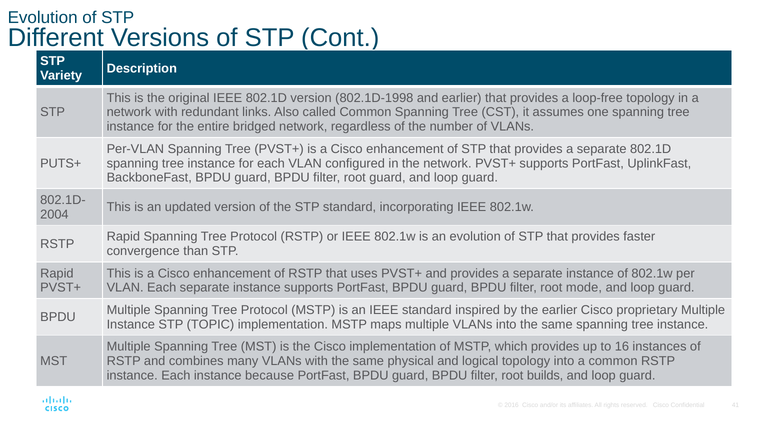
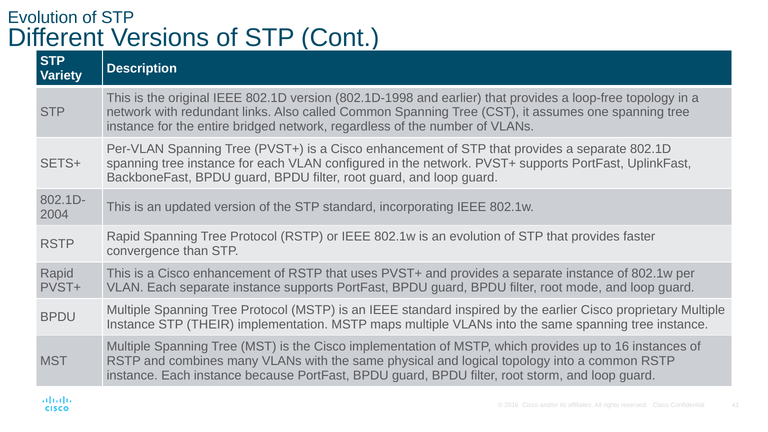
PUTS+: PUTS+ -> SETS+ (61, 163)
TOPIC: TOPIC -> THEIR (210, 324)
builds: builds -> storm (545, 375)
